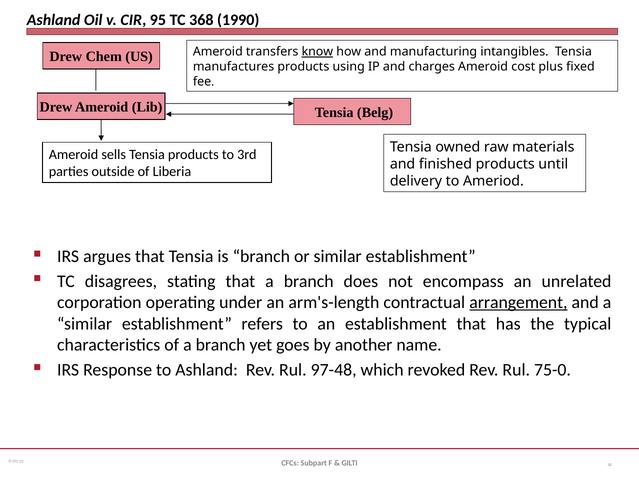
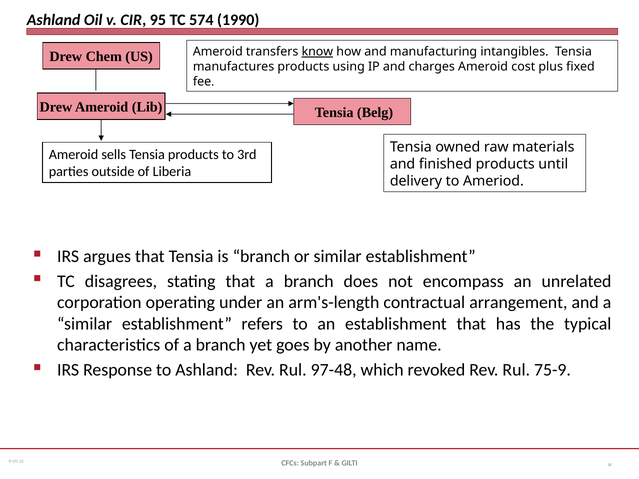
368: 368 -> 574 (201, 20)
arrangement underline: present -> none (518, 303)
75-0: 75-0 -> 75-9 (553, 370)
